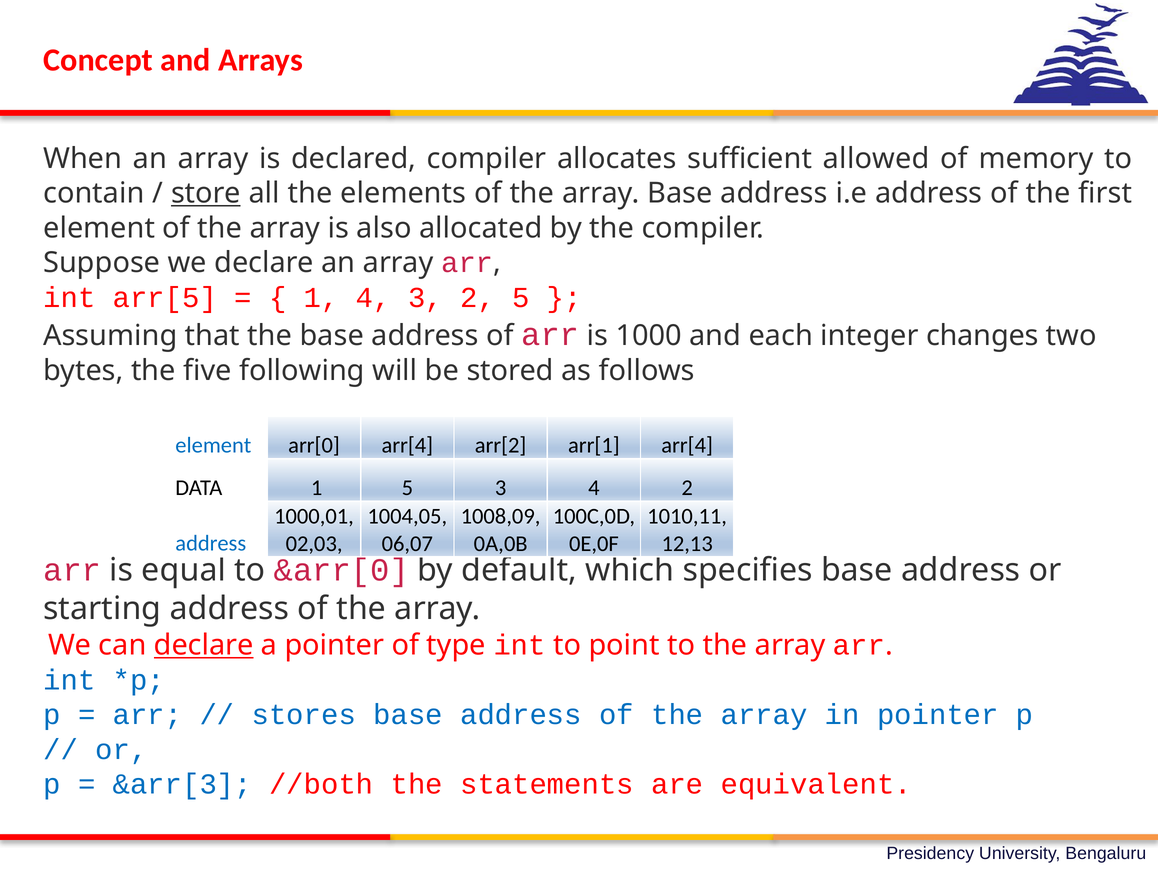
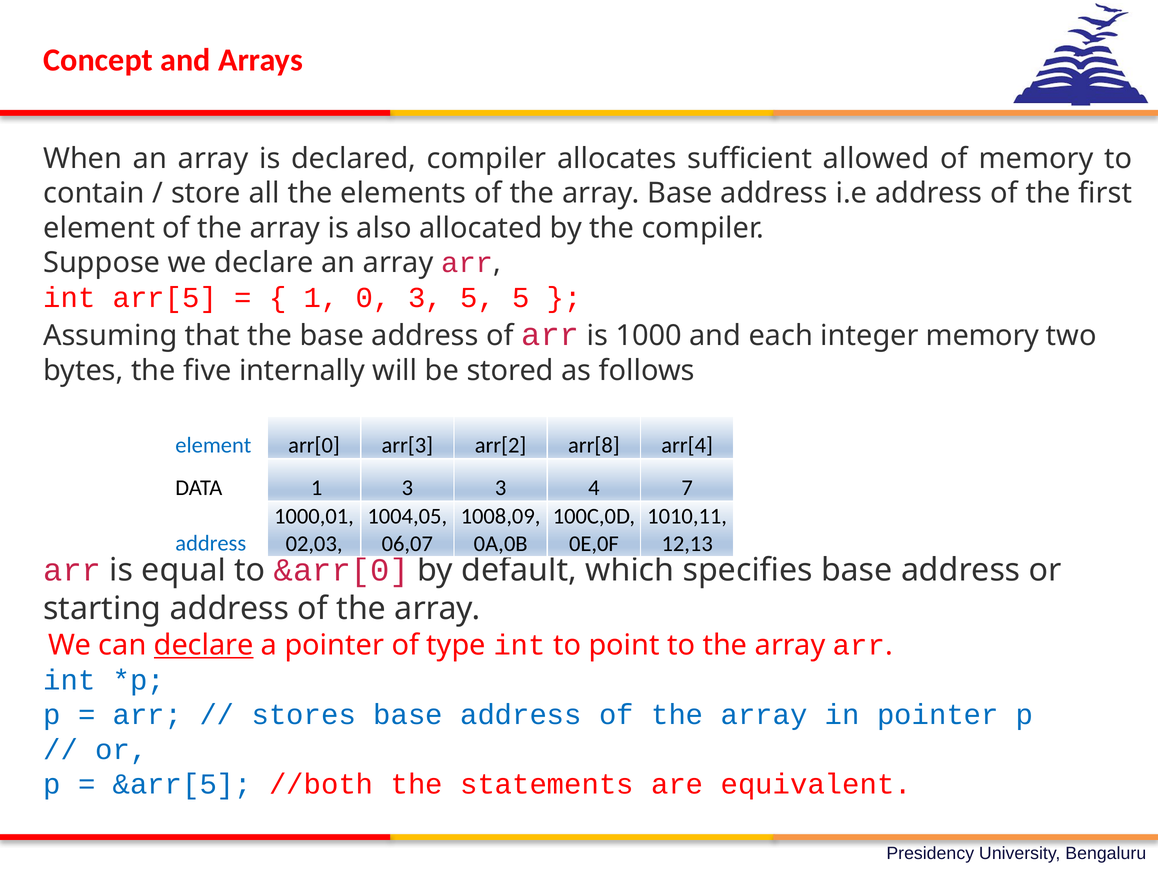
store underline: present -> none (206, 193)
1 4: 4 -> 0 (373, 297)
3 2: 2 -> 5 (478, 297)
integer changes: changes -> memory (982, 335)
following: following -> internally (302, 371)
arr[0 arr[4: arr[4 -> arr[3 (407, 445)
arr[1: arr[1 -> arr[8 (594, 445)
1 5: 5 -> 3 (407, 488)
4 2: 2 -> 7 (687, 488)
&arr[3: &arr[3 -> &arr[5 (182, 784)
